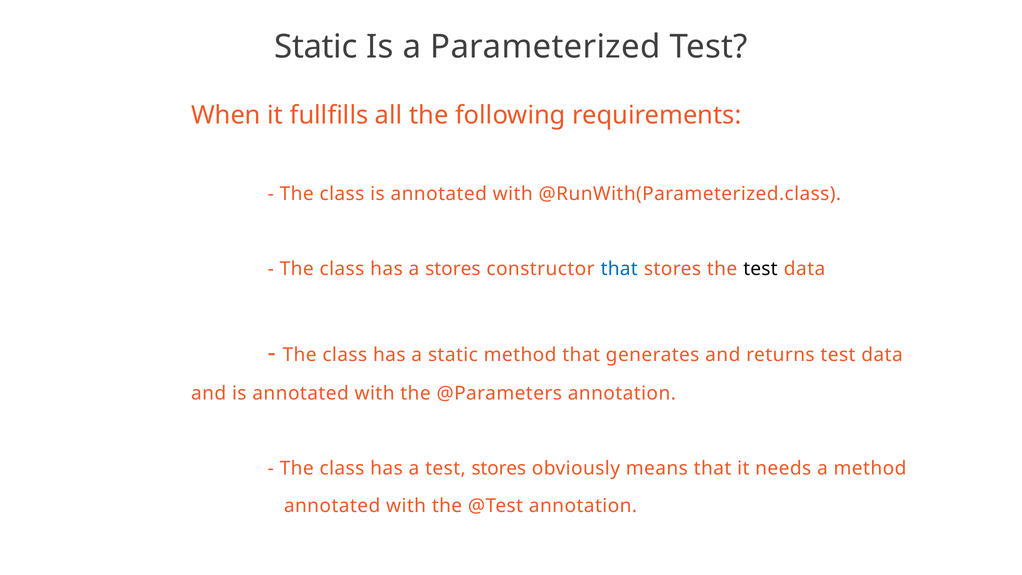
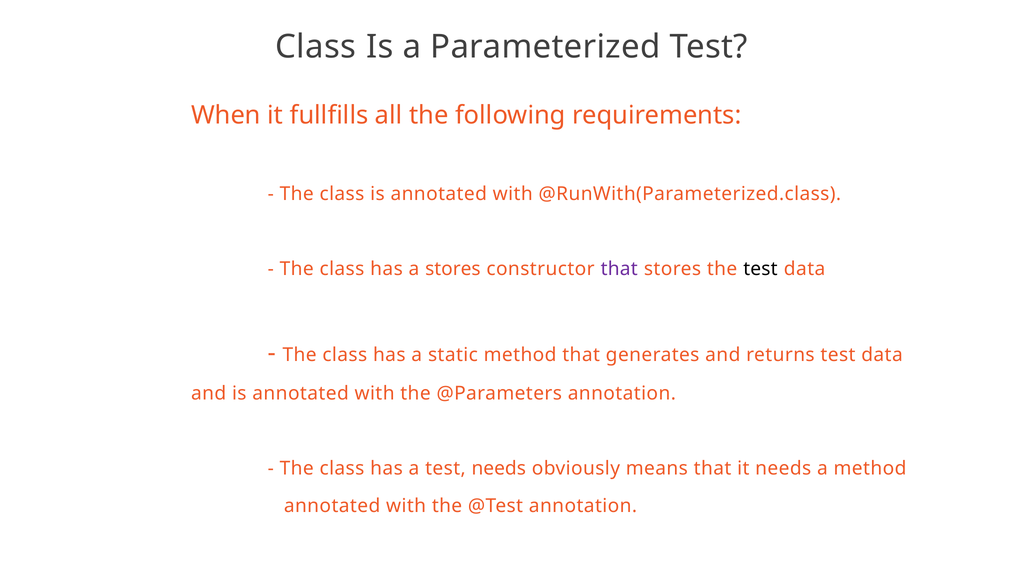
Static: Static -> Class (316, 47)
that colour: blue -> purple (619, 269)
test stores: stores -> needs (499, 469)
